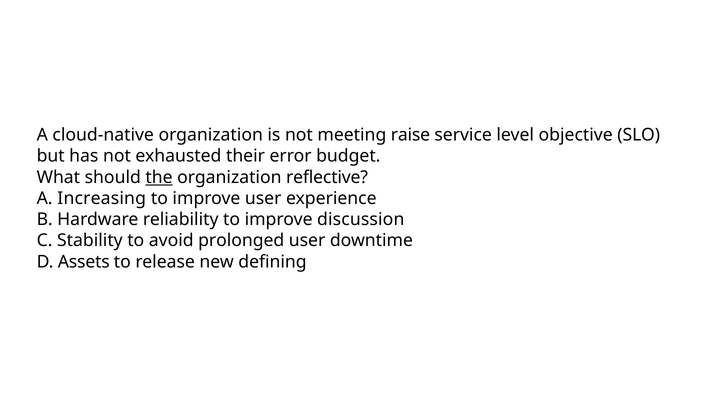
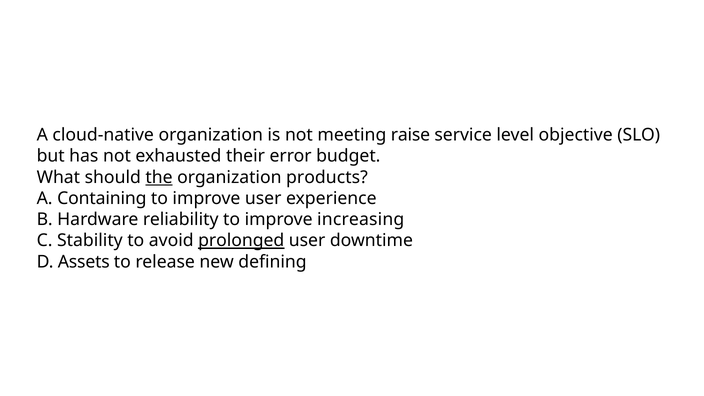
reflective: reflective -> products (327, 177)
Increasing: Increasing -> Containing (102, 198)
discussion: discussion -> increasing (361, 220)
prolonged underline: none -> present (241, 241)
